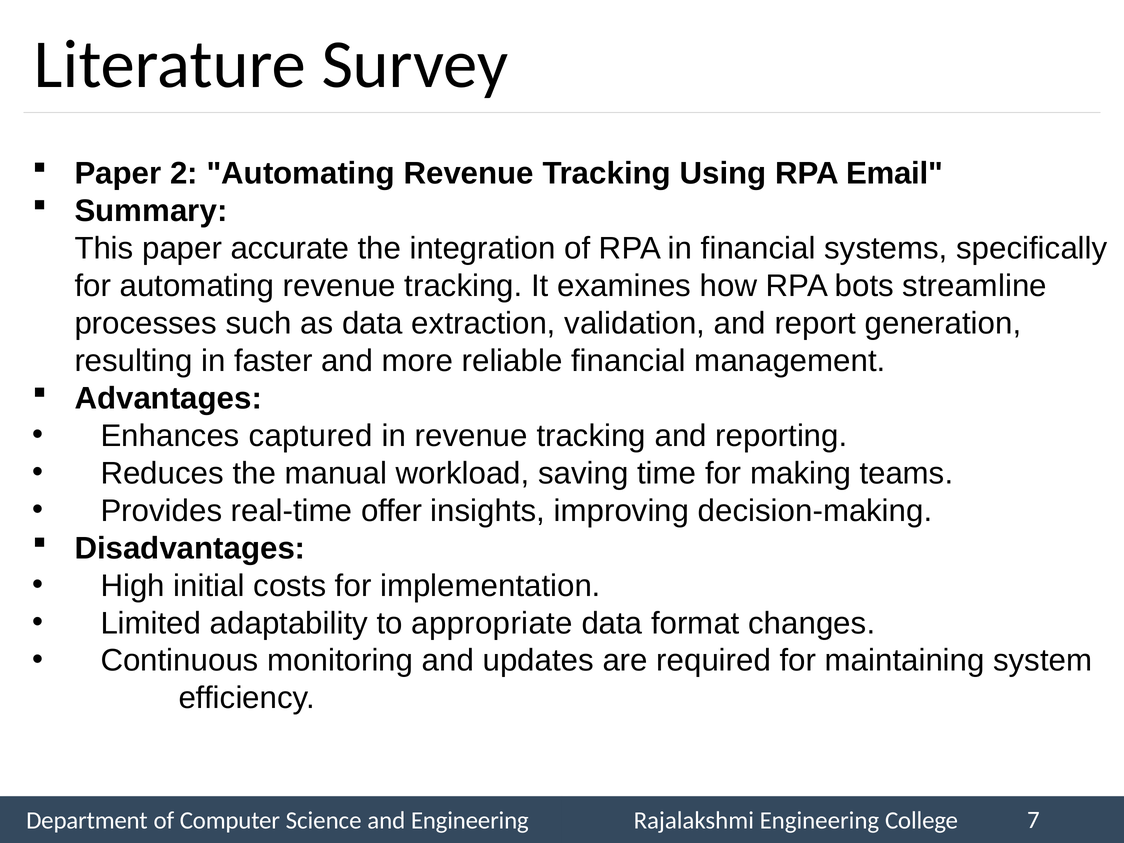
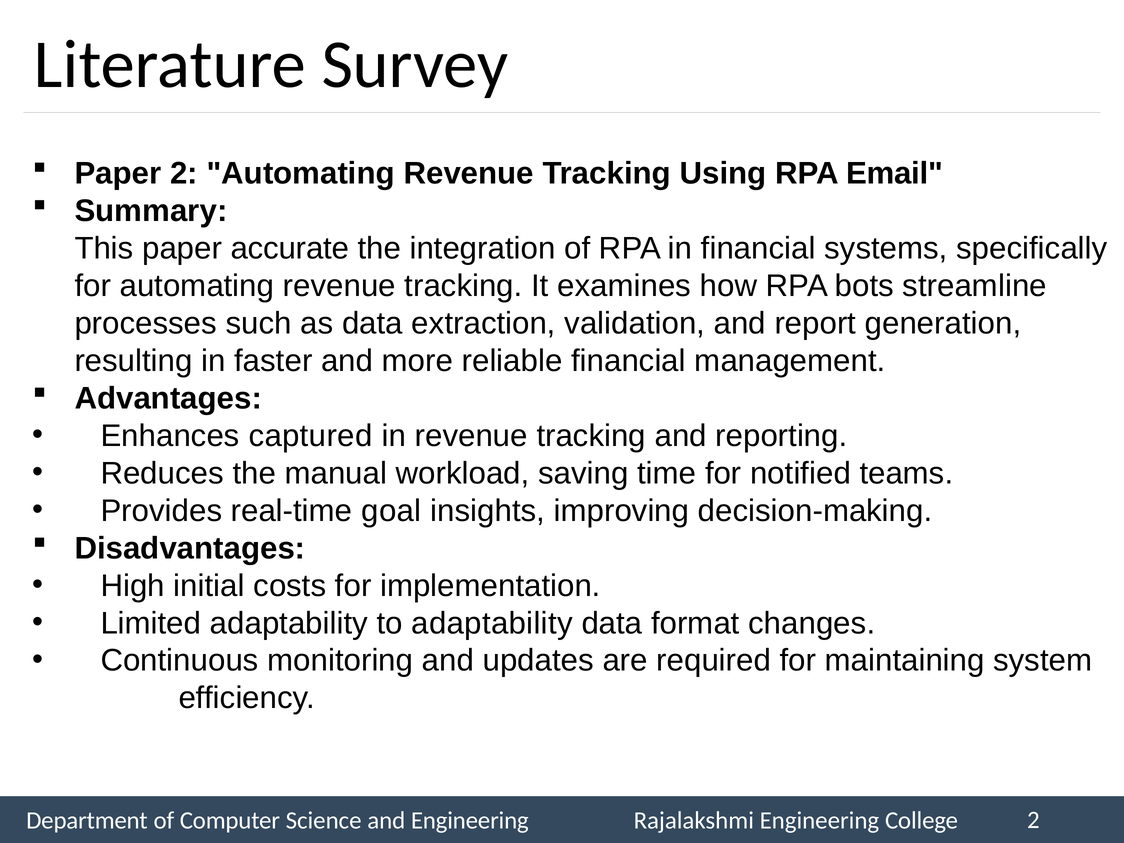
making: making -> notified (800, 473)
offer: offer -> goal (391, 511)
to appropriate: appropriate -> adaptability (492, 623)
College 7: 7 -> 2 (1033, 820)
